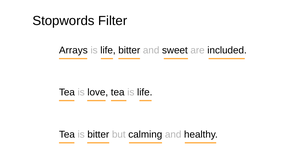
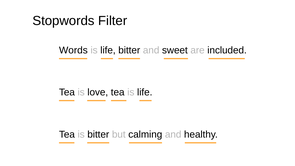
Arrays: Arrays -> Words (73, 50)
